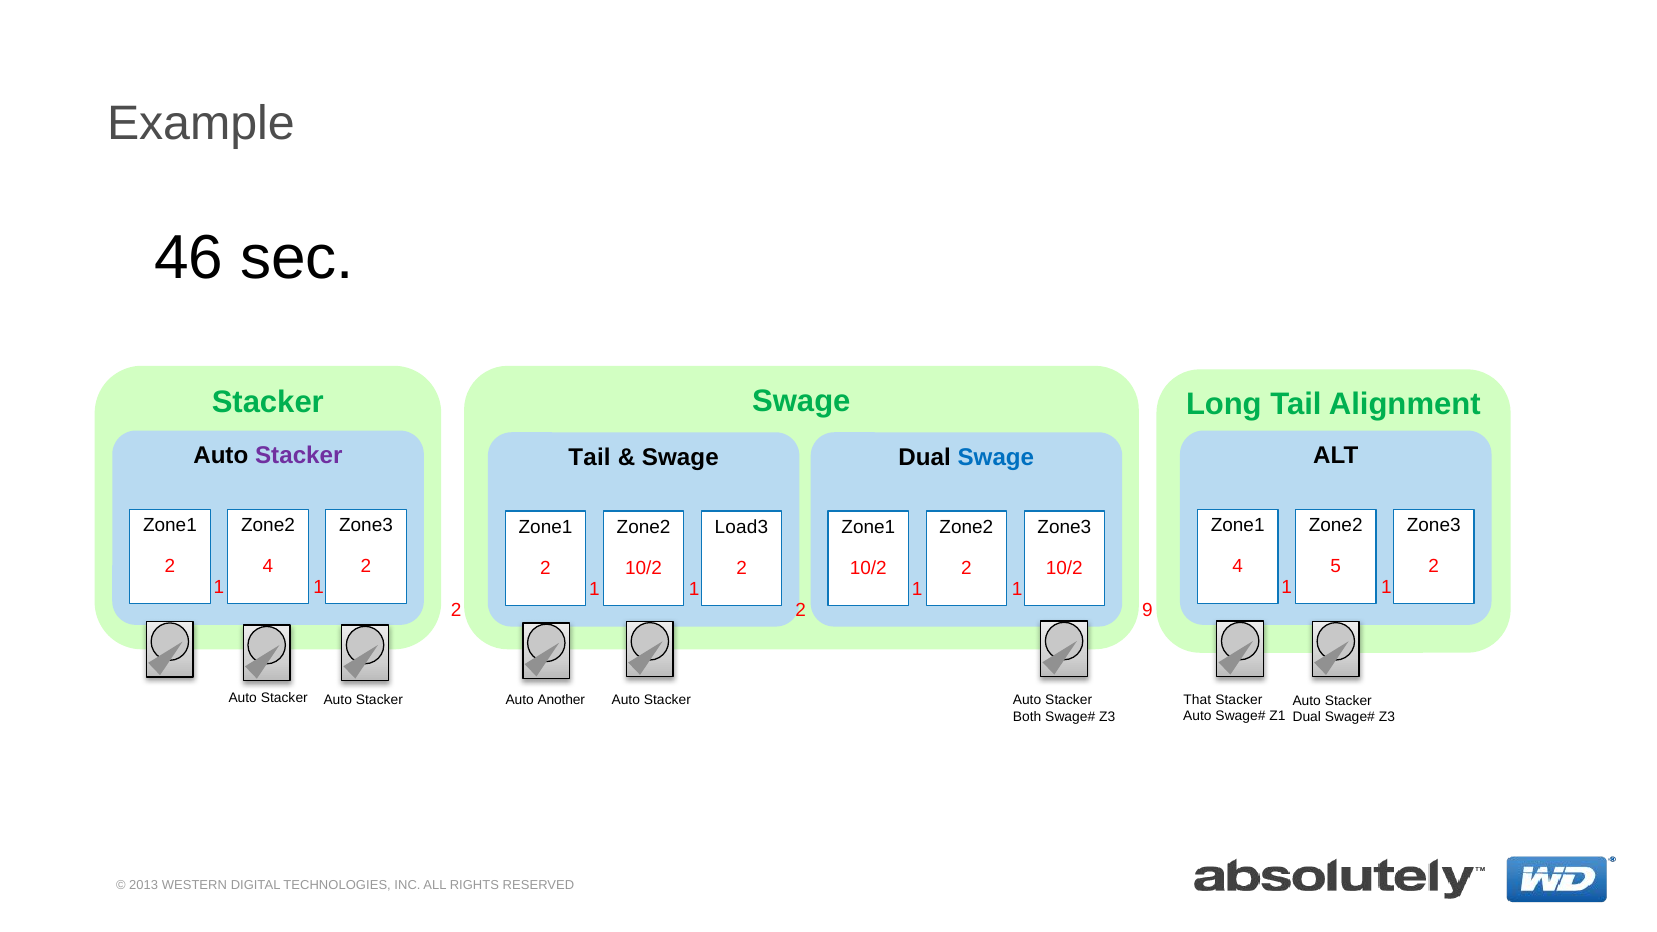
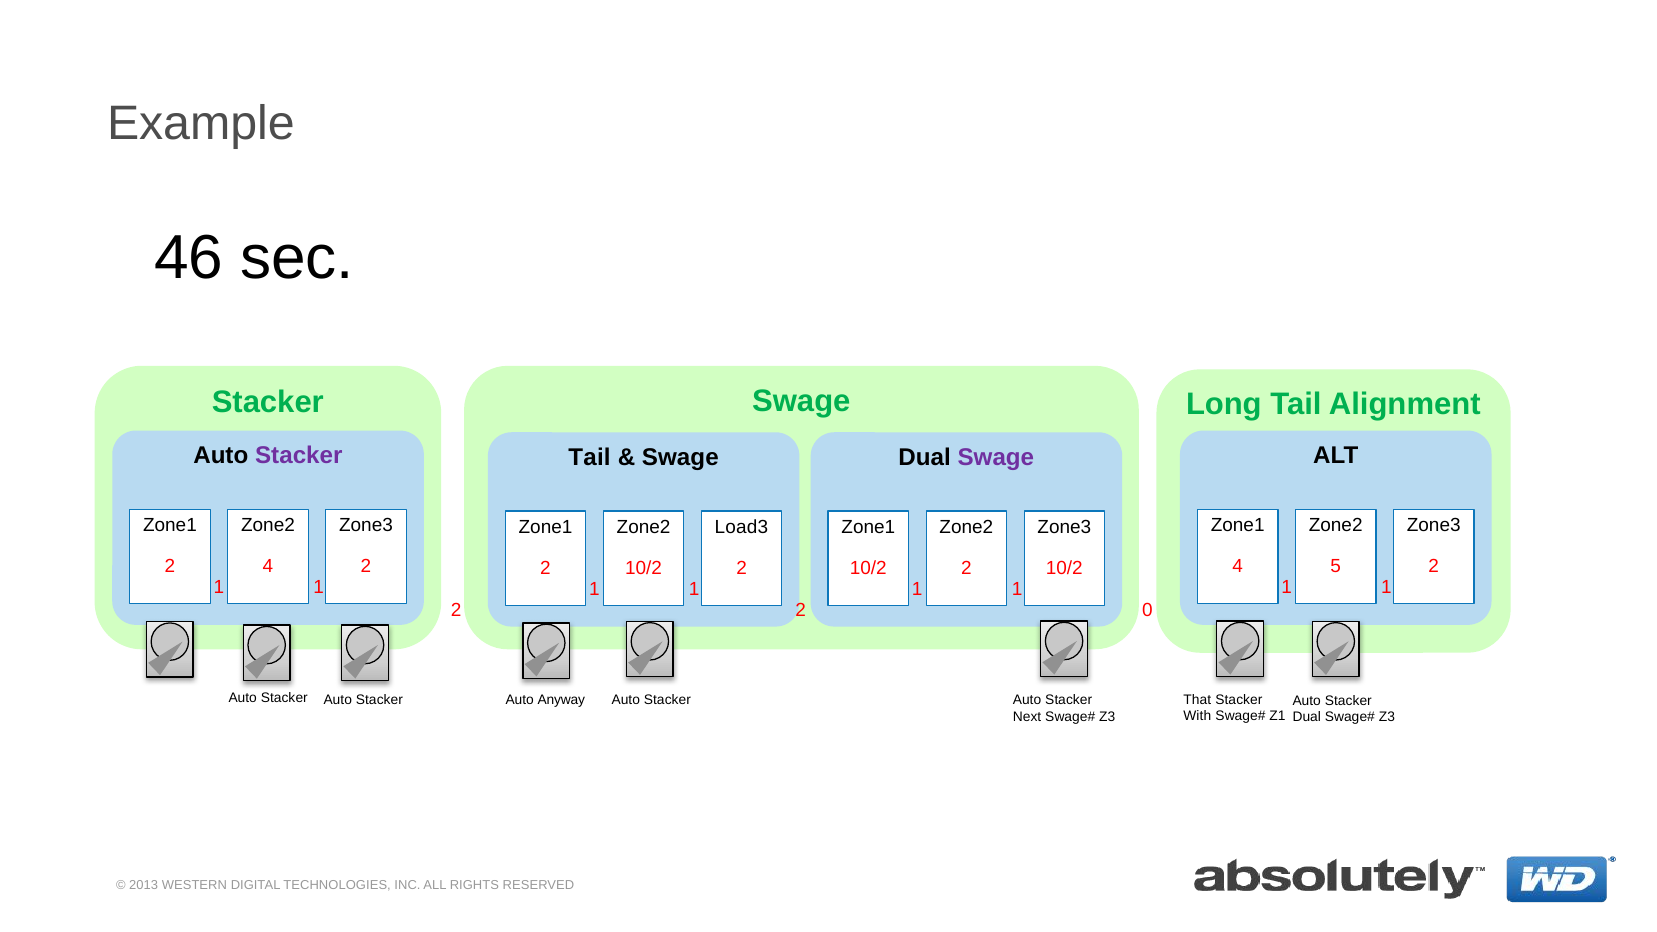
Swage colour: blue -> purple (996, 458)
9: 9 -> 0 (1147, 610)
Another: Another -> Anyway (561, 700)
Auto: Auto -> With (1197, 716)
Both: Both -> Next (1027, 717)
